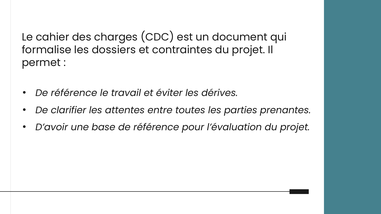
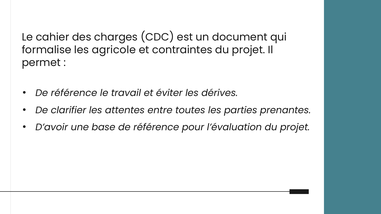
dossiers: dossiers -> agricole (114, 50)
